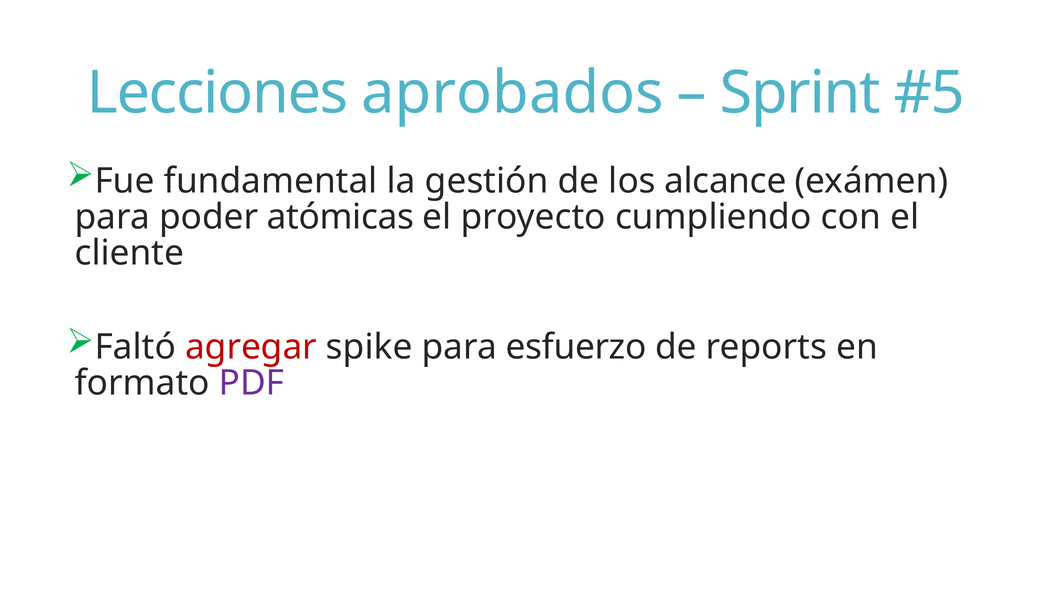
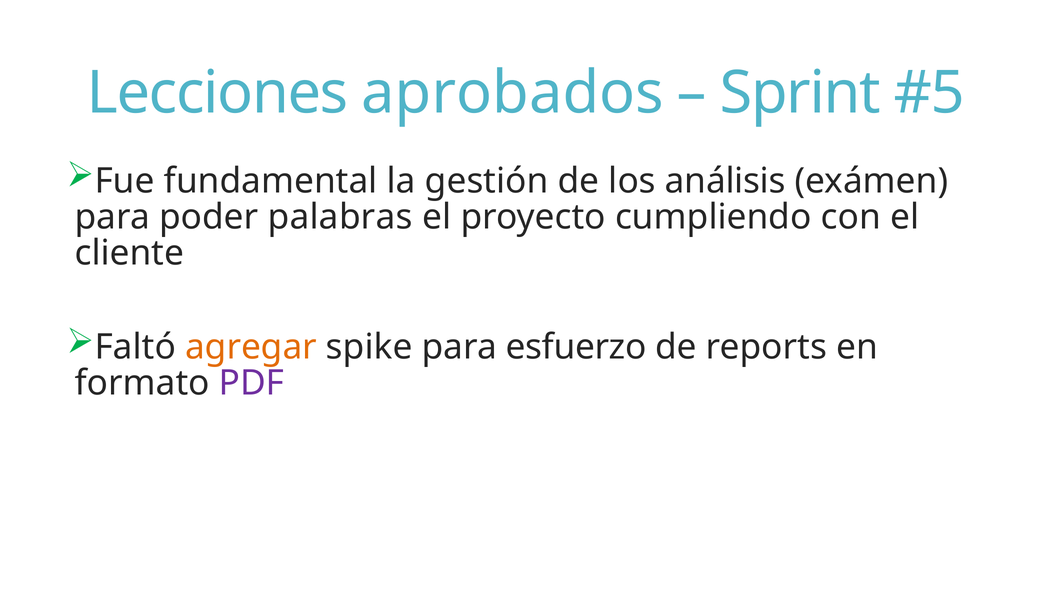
alcance: alcance -> análisis (725, 181)
atómicas: atómicas -> palabras (340, 217)
agregar colour: red -> orange (251, 347)
